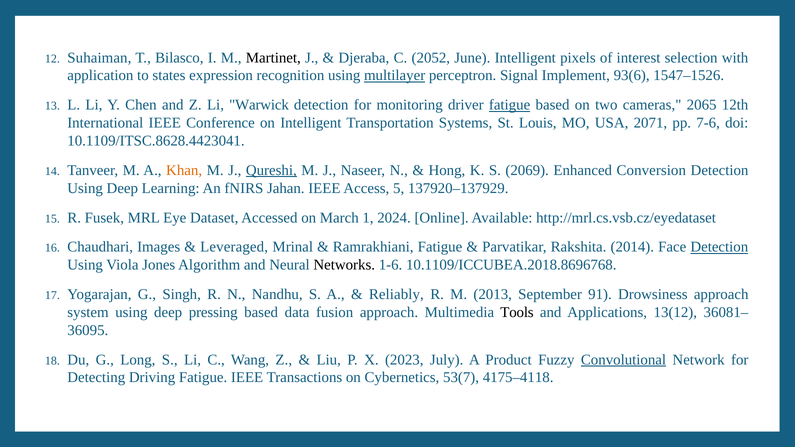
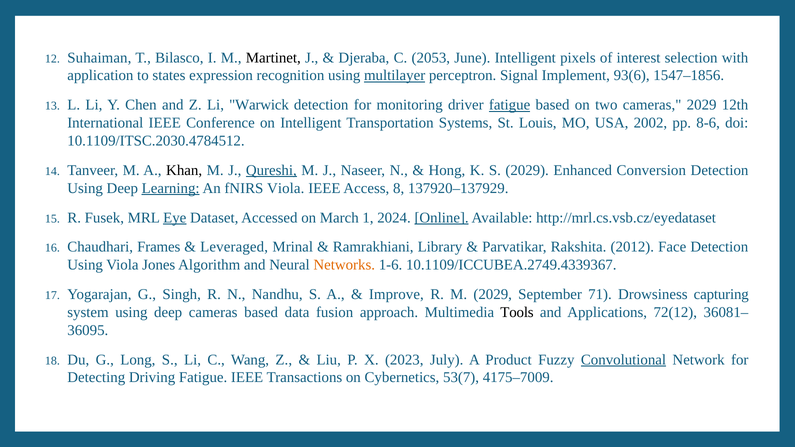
2052: 2052 -> 2053 (431, 58)
1547–1526: 1547–1526 -> 1547–1856 (689, 76)
cameras 2065: 2065 -> 2029 (702, 105)
2071: 2071 -> 2002 (650, 123)
7-6: 7-6 -> 8-6 (708, 123)
10.1109/ITSC.8628.4423041: 10.1109/ITSC.8628.4423041 -> 10.1109/ITSC.2030.4784512 (156, 141)
Khan colour: orange -> black (184, 170)
S 2069: 2069 -> 2029 (527, 170)
Learning underline: none -> present (171, 188)
fNIRS Jahan: Jahan -> Viola (286, 188)
5: 5 -> 8 (399, 188)
Eye underline: none -> present (175, 218)
Online underline: none -> present (442, 218)
Images: Images -> Frames (159, 247)
Ramrakhiani Fatigue: Fatigue -> Library (440, 247)
2014: 2014 -> 2012 (632, 247)
Detection underline: present -> none (719, 247)
Networks colour: black -> orange (344, 265)
10.1109/ICCUBEA.2018.8696768: 10.1109/ICCUBEA.2018.8696768 -> 10.1109/ICCUBEA.2749.4339367 (511, 265)
Reliably: Reliably -> Improve (396, 295)
M 2013: 2013 -> 2029 (493, 295)
91: 91 -> 71 (600, 295)
Drowsiness approach: approach -> capturing (721, 295)
deep pressing: pressing -> cameras (213, 312)
13(12: 13(12 -> 72(12 (675, 312)
4175–4118: 4175–4118 -> 4175–7009 (518, 378)
